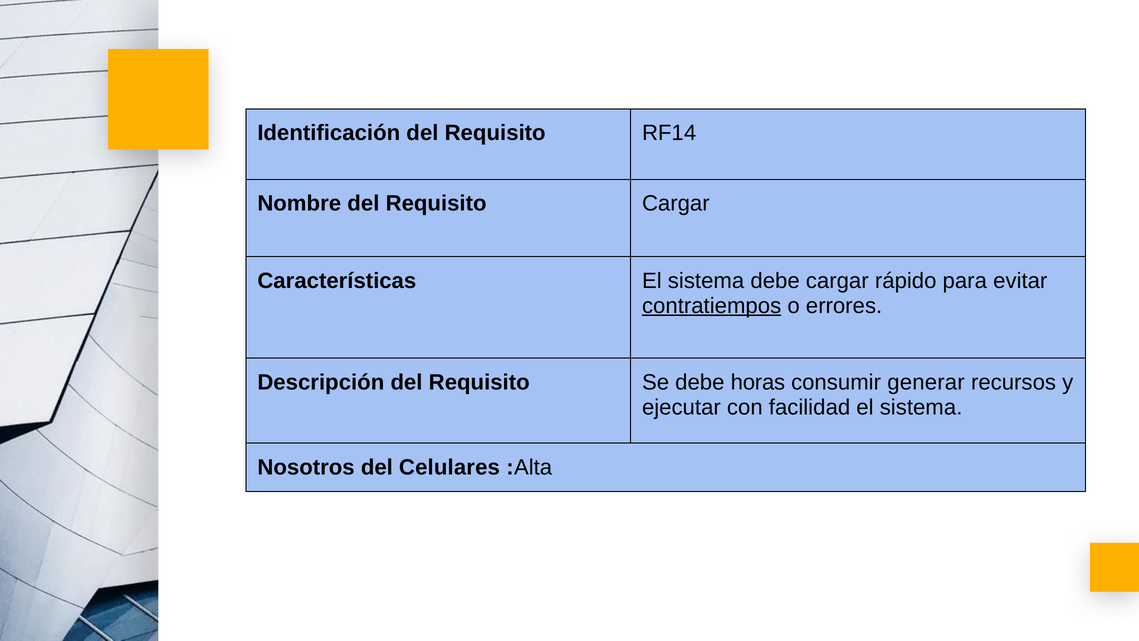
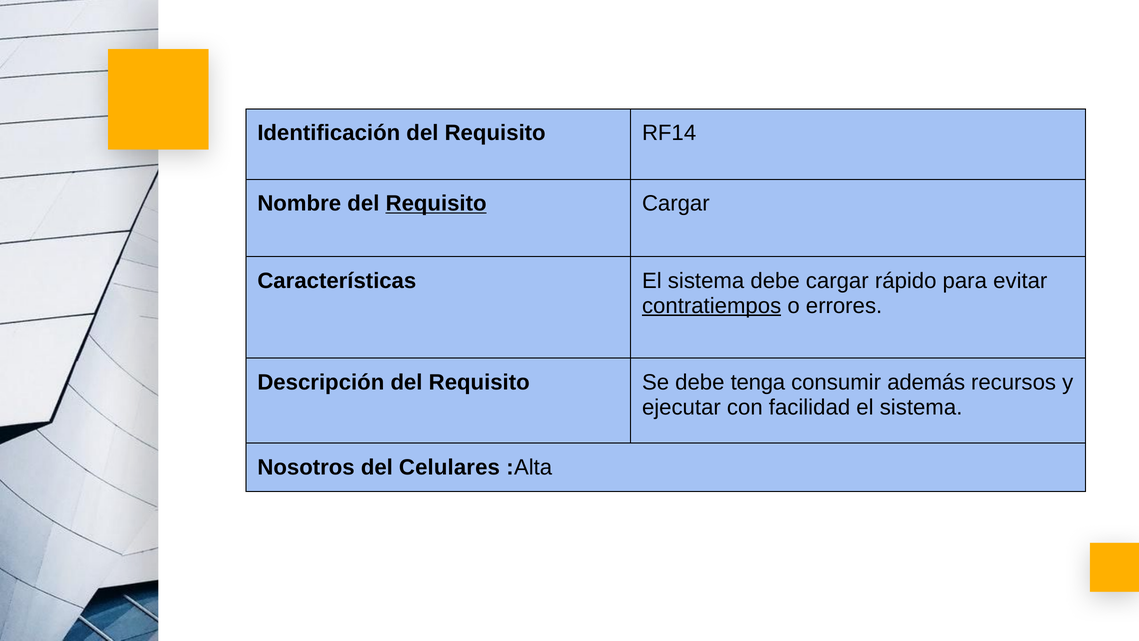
Requisito underline: none -> present (436, 203)
horas: horas -> tenga (758, 382)
generar: generar -> además (926, 382)
